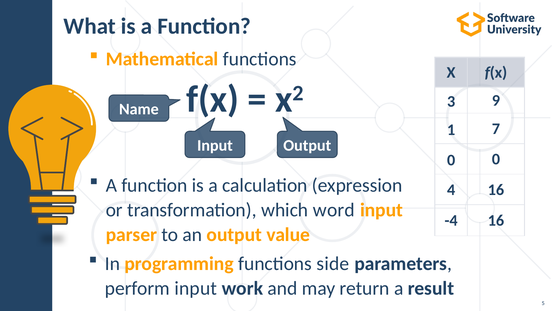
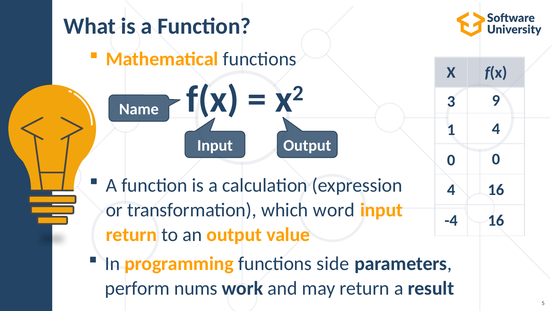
1 7: 7 -> 4 (496, 129)
parser: parser -> return (131, 234)
perform input: input -> nums (196, 288)
